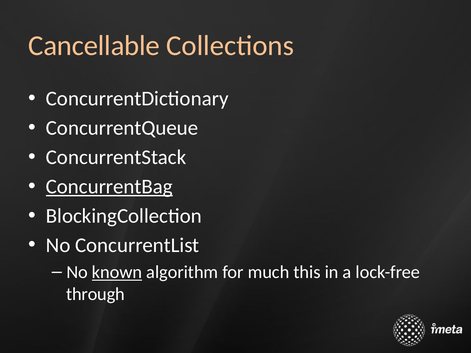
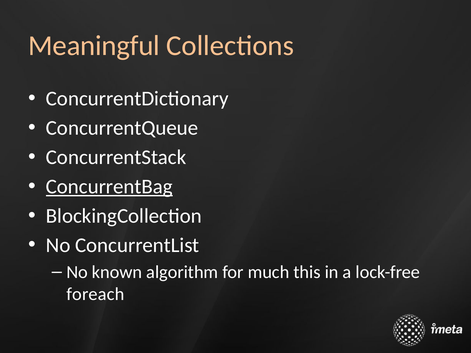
Cancellable: Cancellable -> Meaningful (94, 46)
known underline: present -> none (117, 272)
through: through -> foreach (95, 294)
